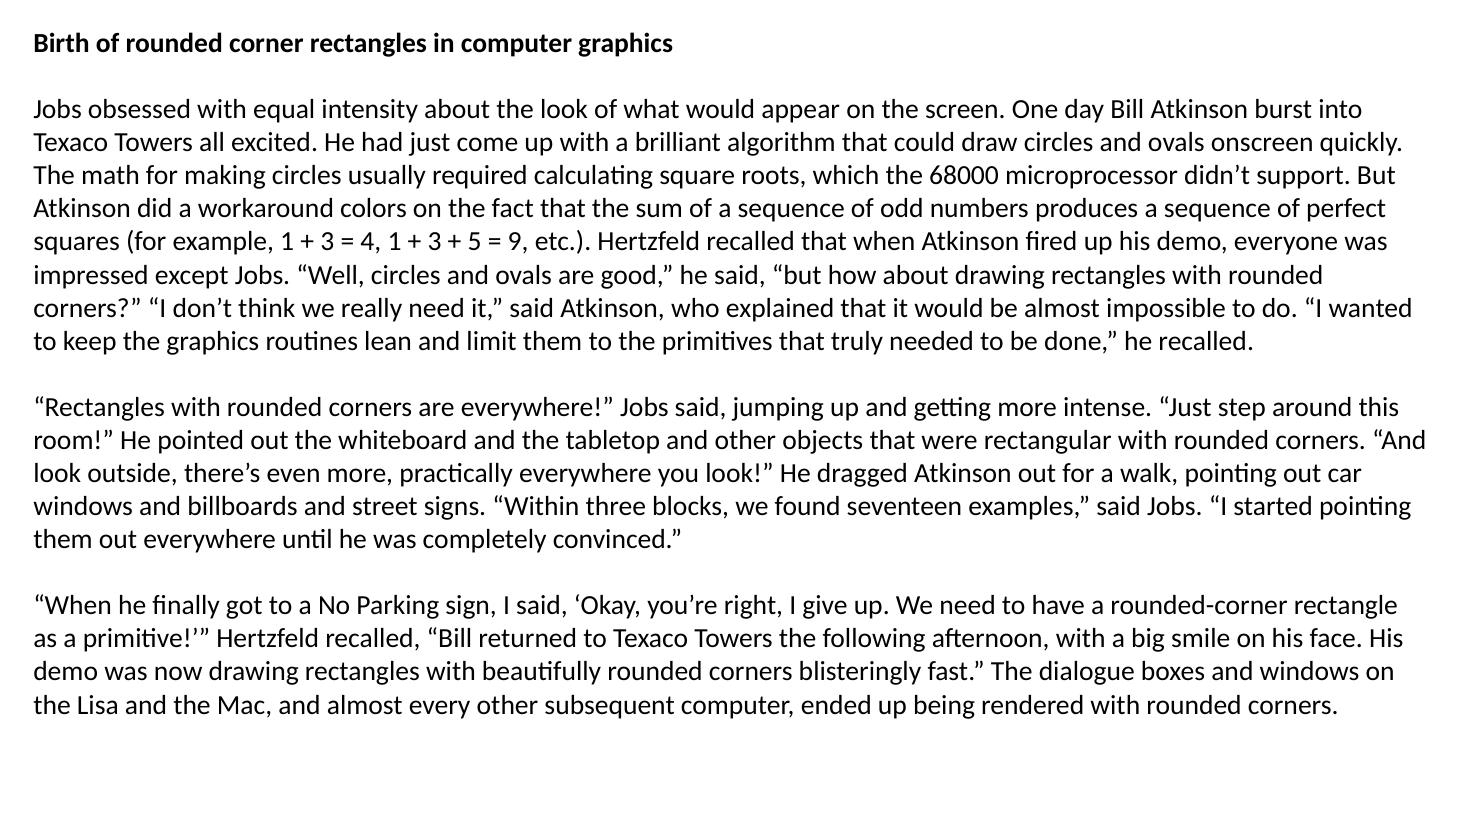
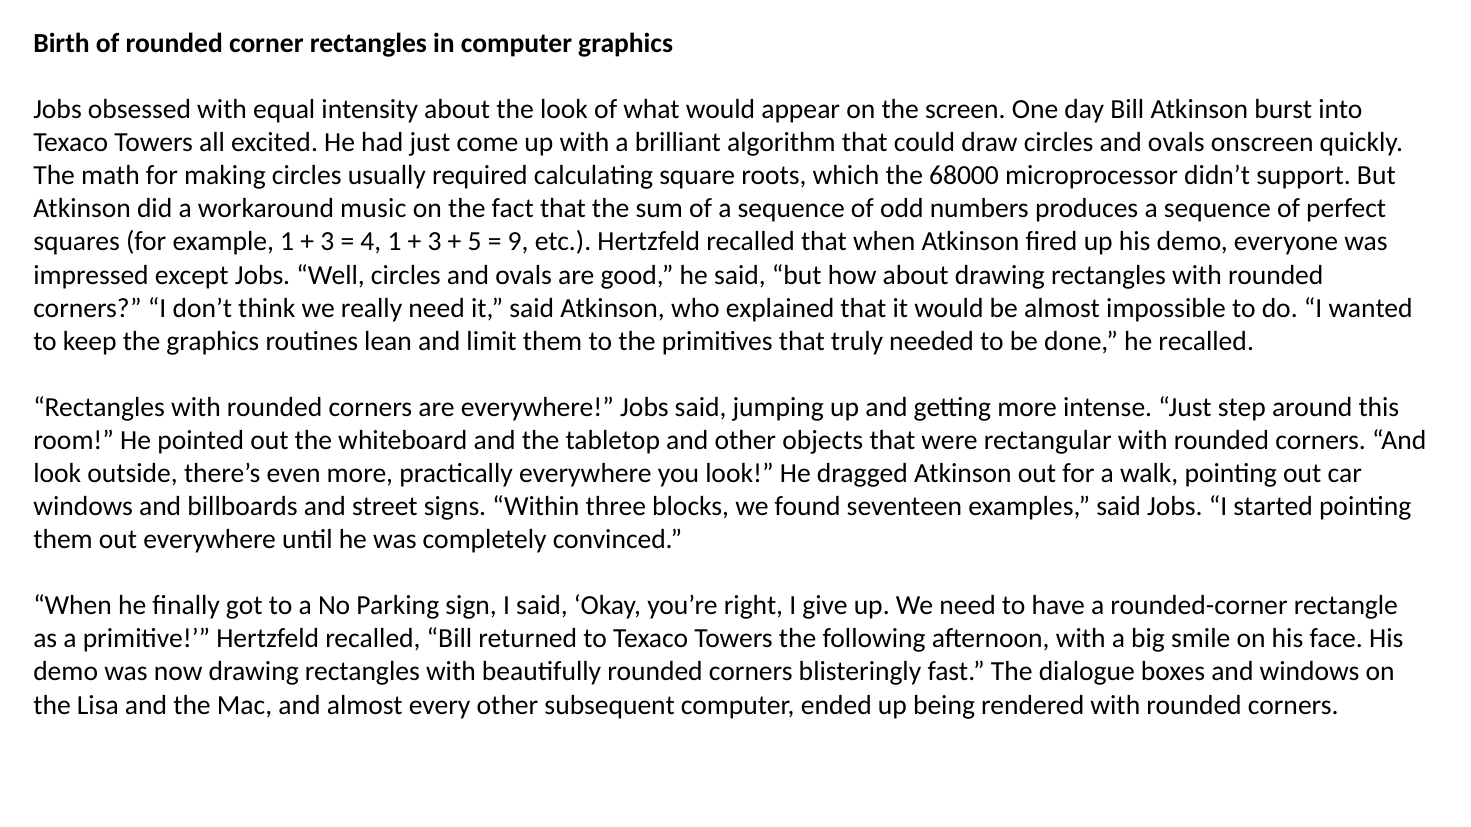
colors: colors -> music (373, 209)
